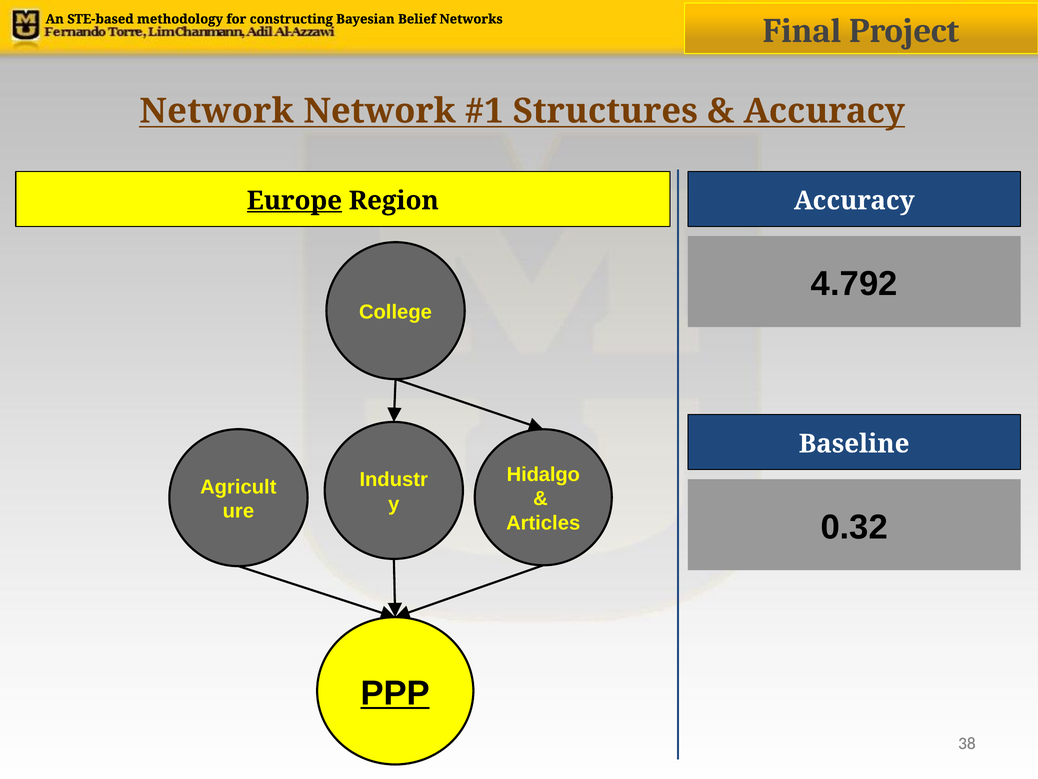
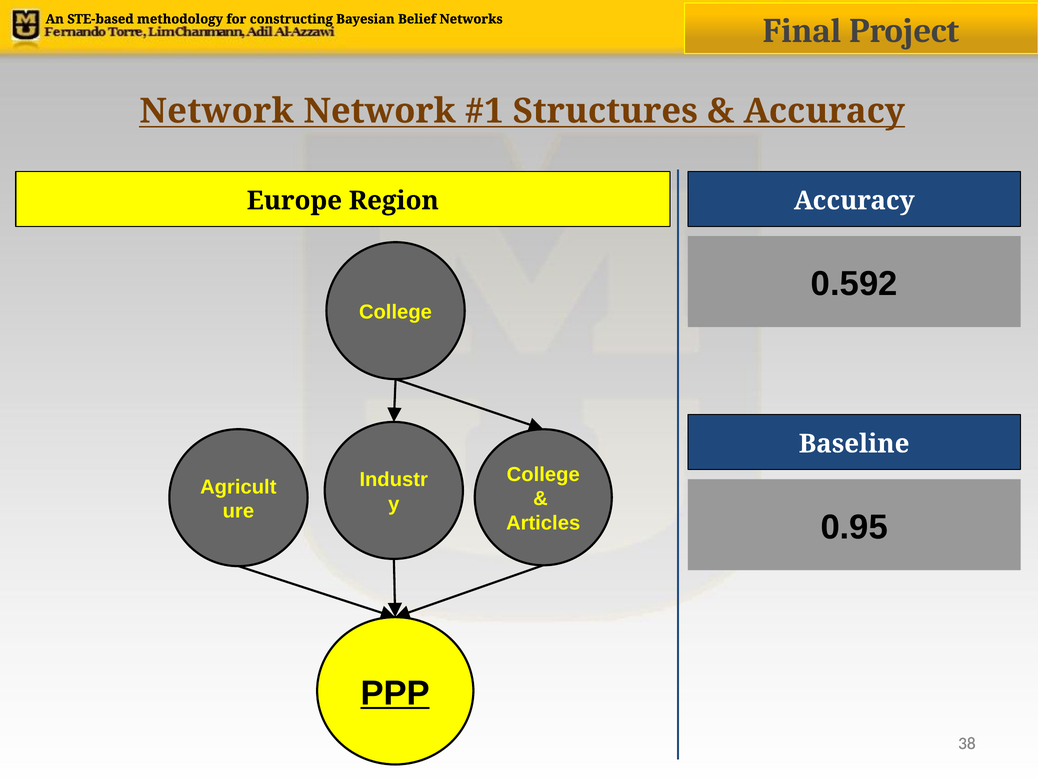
Europe underline: present -> none (294, 201)
4.792: 4.792 -> 0.592 (854, 284)
Hidalgo: Hidalgo -> College (543, 474)
0.32: 0.32 -> 0.95 (854, 527)
